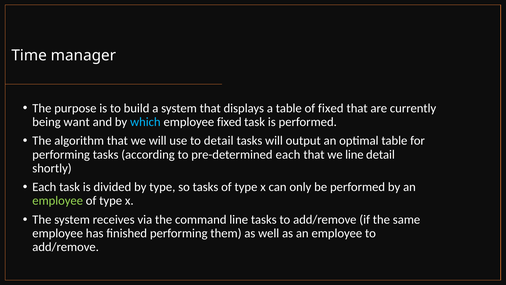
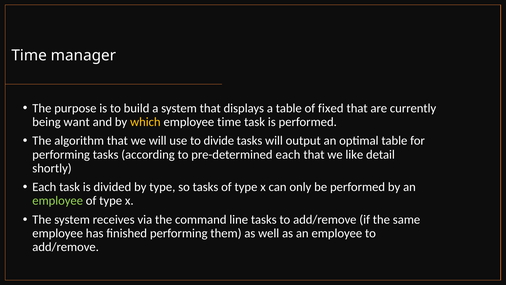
which colour: light blue -> yellow (145, 122)
employee fixed: fixed -> time (229, 122)
to detail: detail -> divide (219, 141)
we line: line -> like (354, 154)
